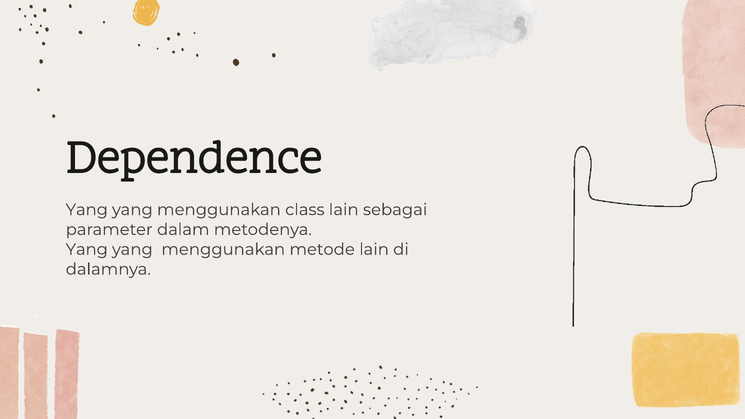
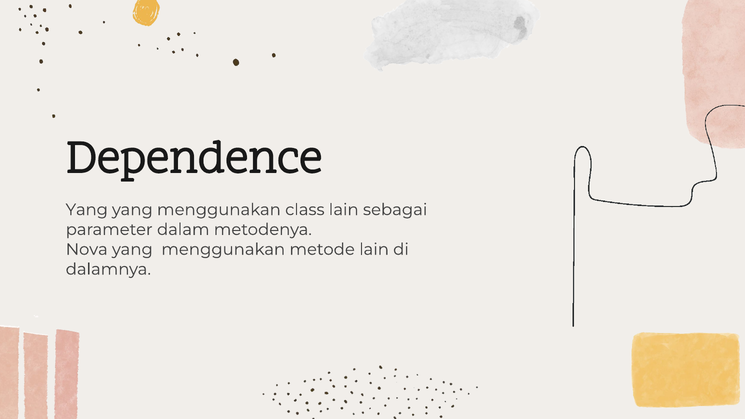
Yang: Yang -> Nova (87, 249)
